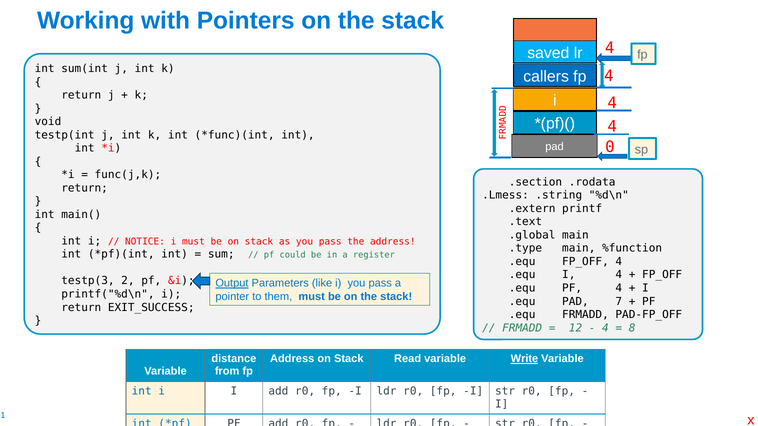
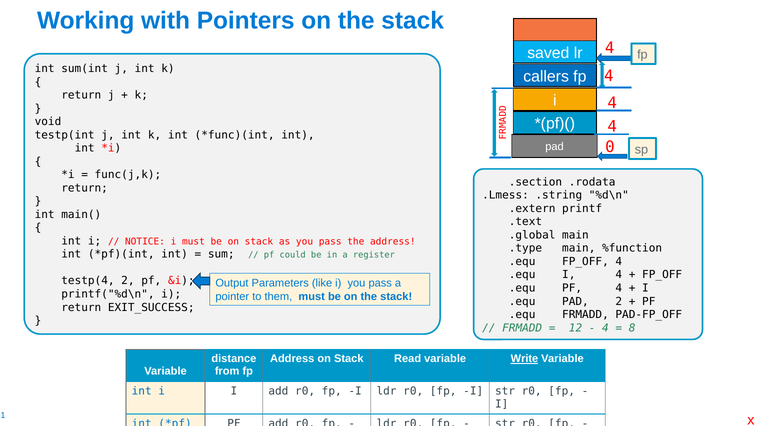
testp(3: testp(3 -> testp(4 (88, 281)
Output underline: present -> none (232, 284)
PAD 7: 7 -> 2 (619, 302)
